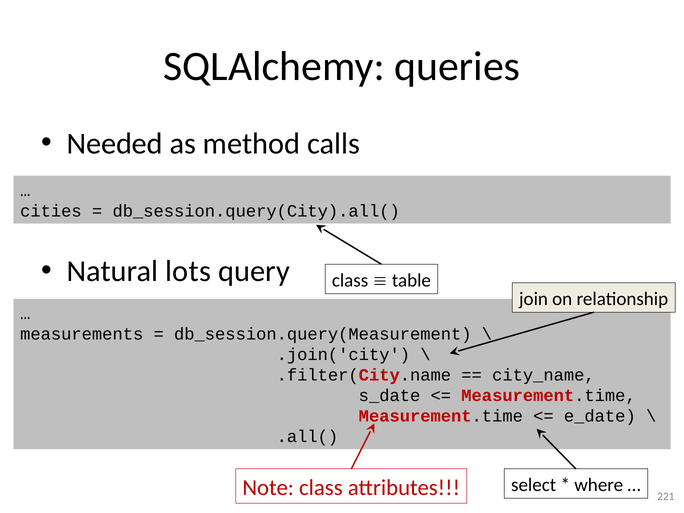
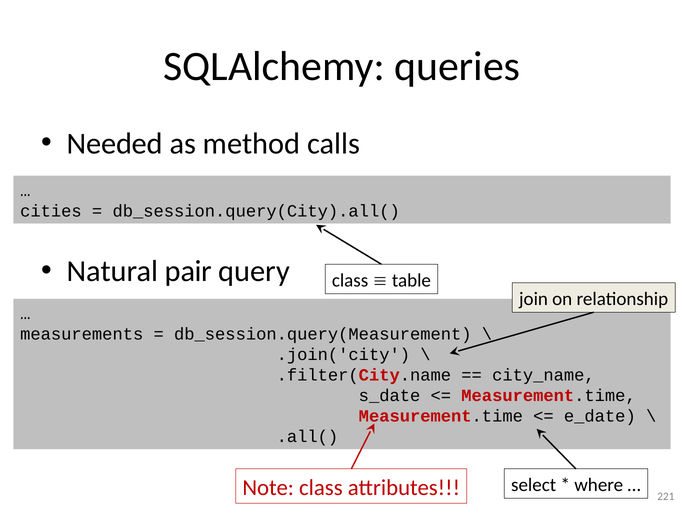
lots: lots -> pair (188, 271)
